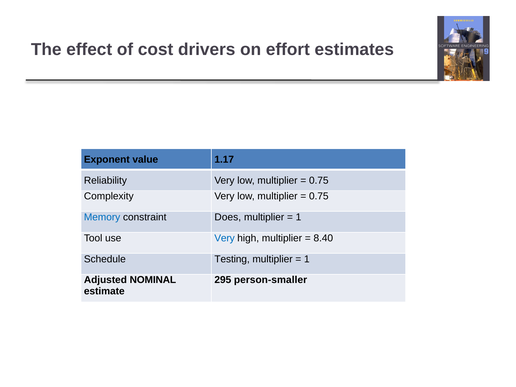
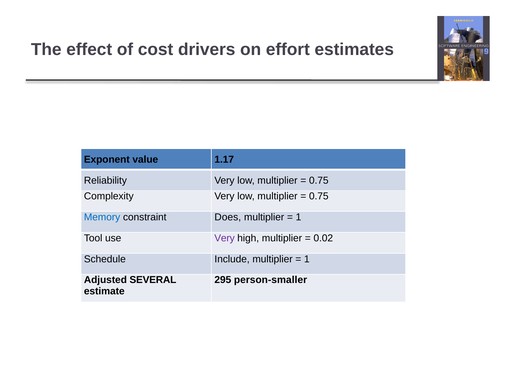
Very colour: blue -> purple (225, 238)
8.40: 8.40 -> 0.02 (323, 238)
Testing: Testing -> Include (232, 259)
NOMINAL: NOMINAL -> SEVERAL (153, 280)
